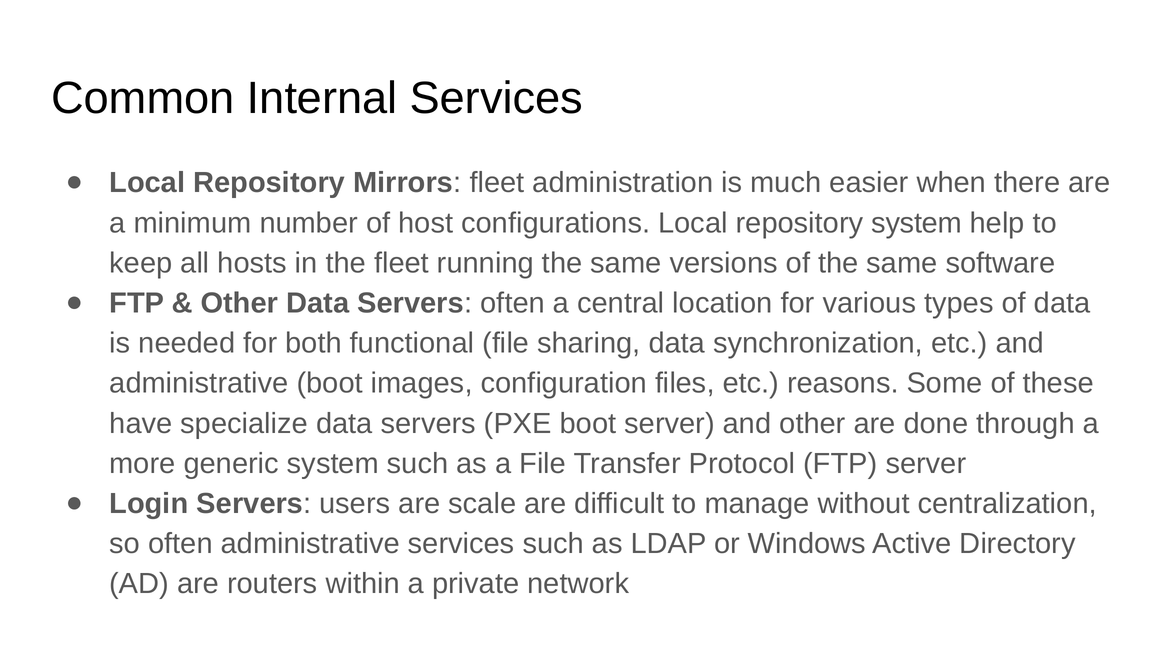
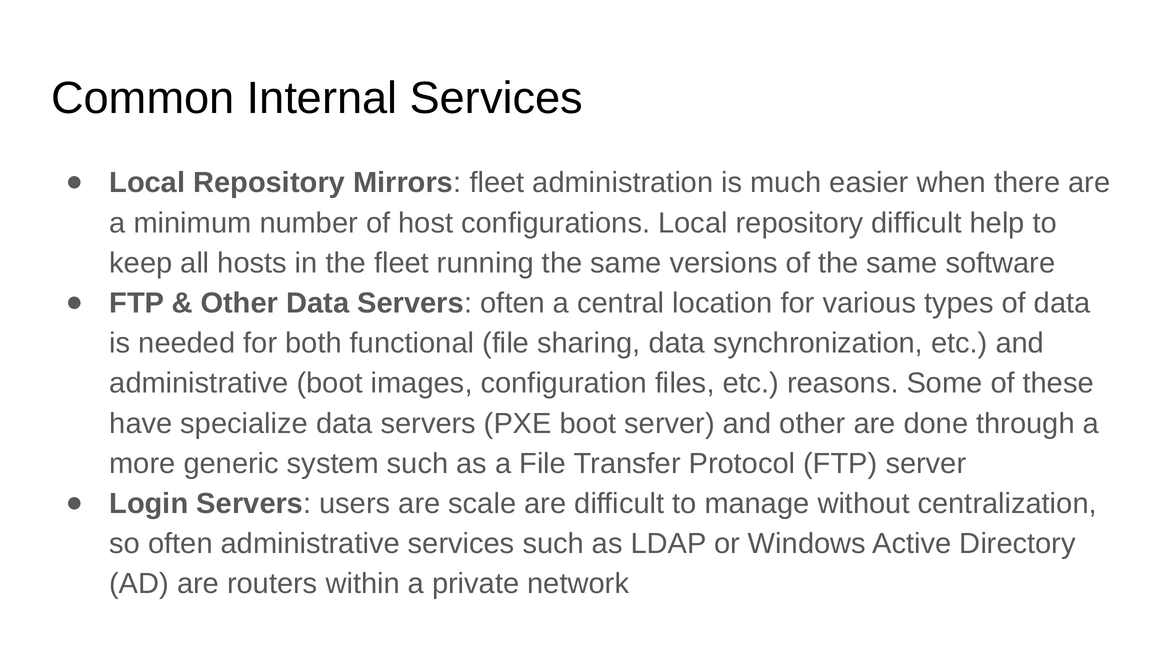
repository system: system -> difficult (916, 223)
